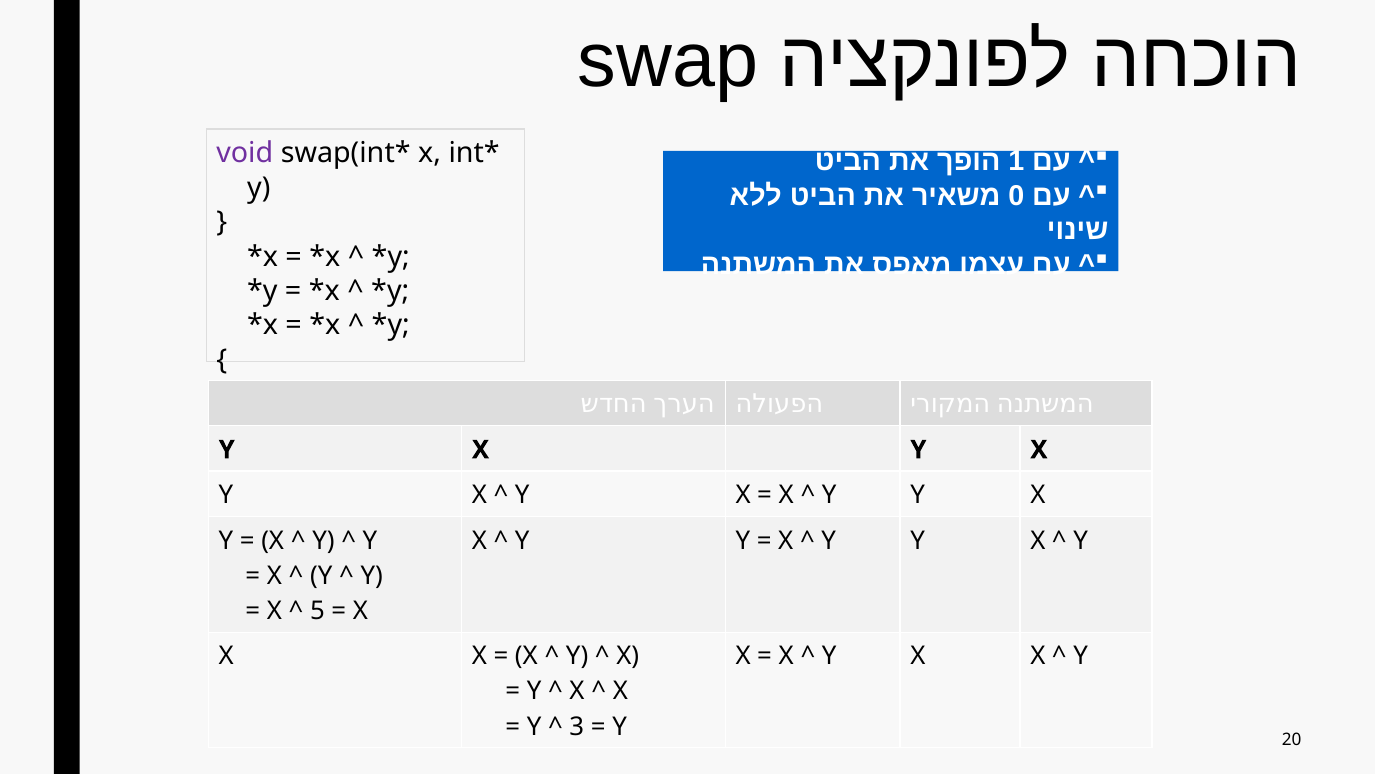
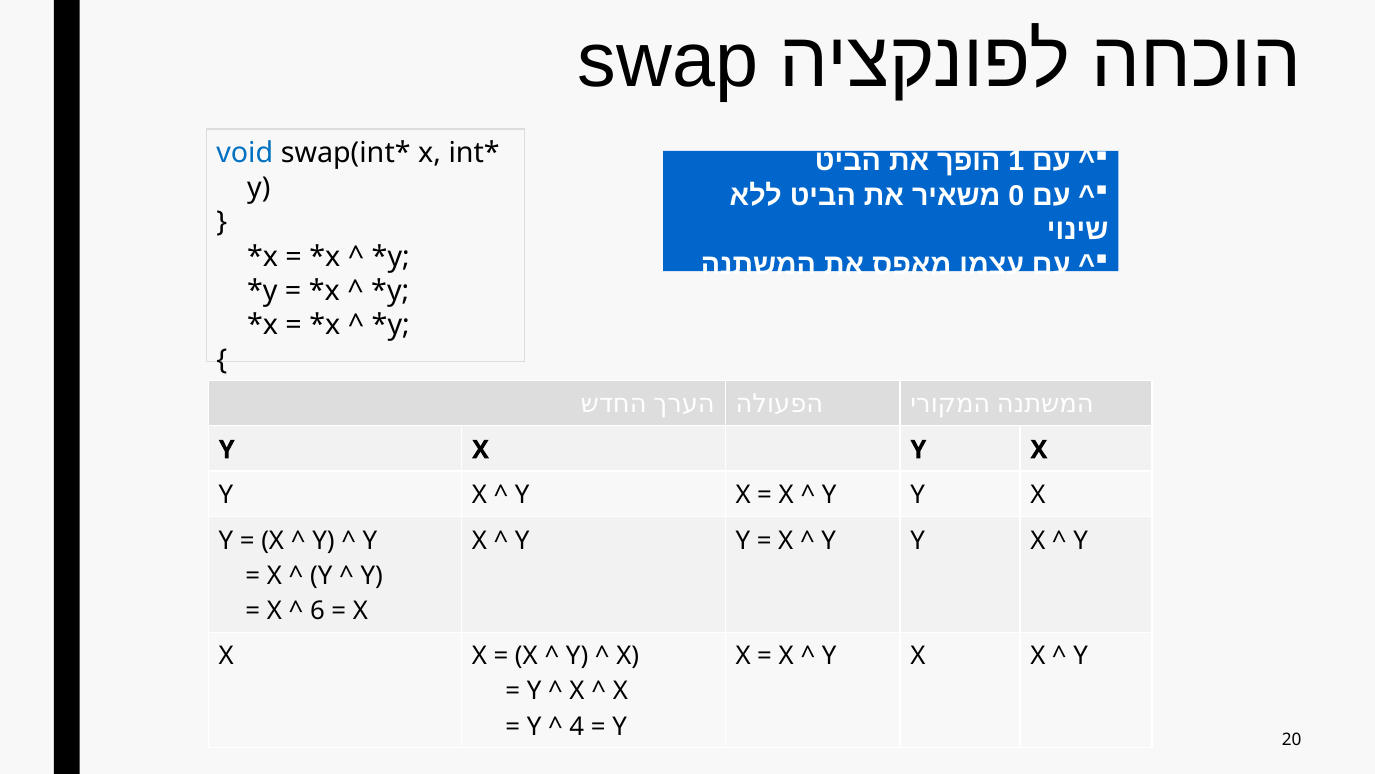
void colour: purple -> blue (245, 153)
5: 5 -> 6 (317, 610)
3: 3 -> 4 (577, 726)
